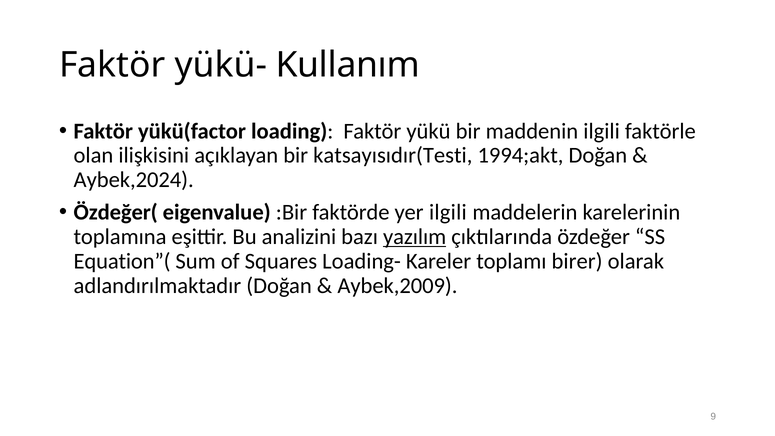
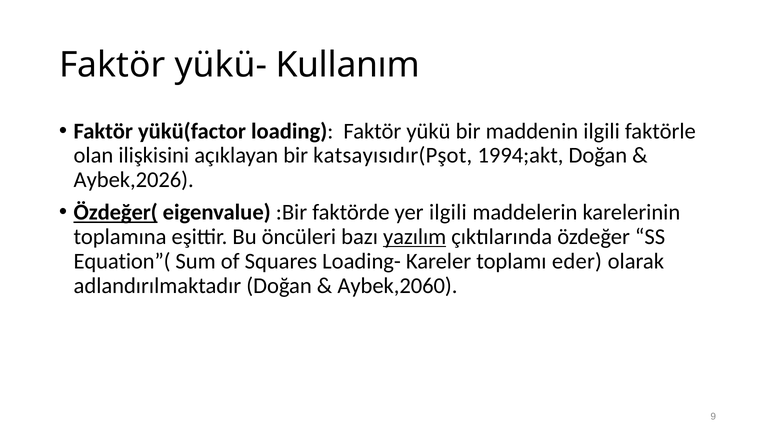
katsayısıdır(Testi: katsayısıdır(Testi -> katsayısıdır(Pşot (393, 155)
Aybek,2024: Aybek,2024 -> Aybek,2026 (134, 180)
Özdeğer( underline: none -> present (116, 212)
analizini: analizini -> öncüleri (299, 237)
birer: birer -> eder (577, 261)
Aybek,2009: Aybek,2009 -> Aybek,2060 (397, 286)
